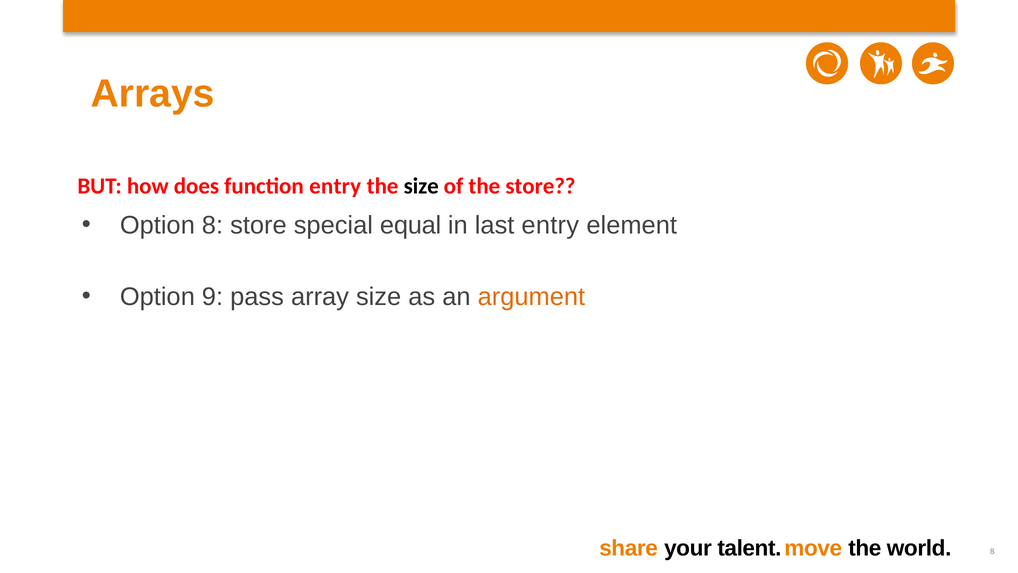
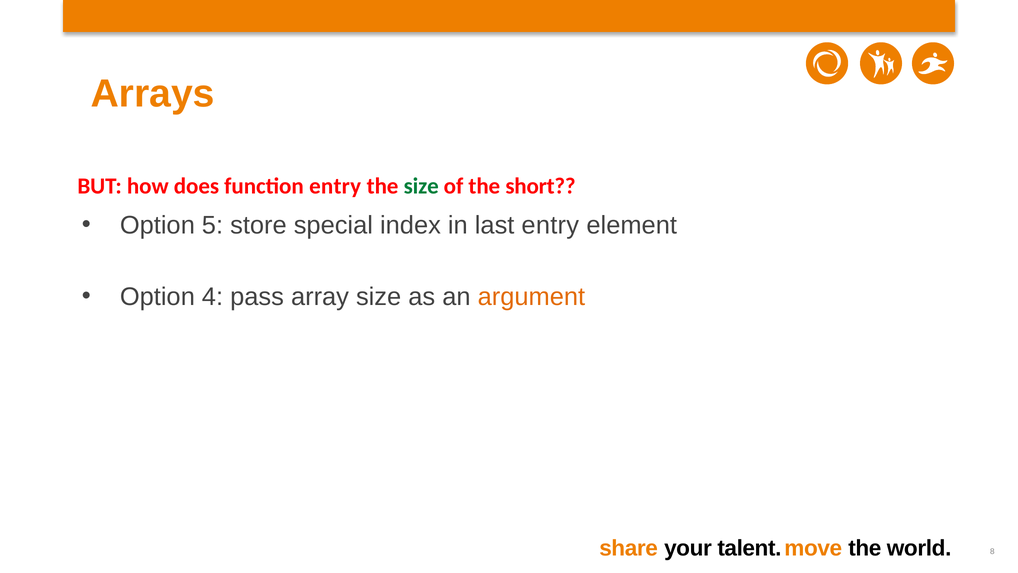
size colour: black -> green (421, 186)
the store: store -> short (541, 186)
Option 8: 8 -> 5 (212, 225)
equal: equal -> index (410, 225)
9: 9 -> 4 (212, 297)
